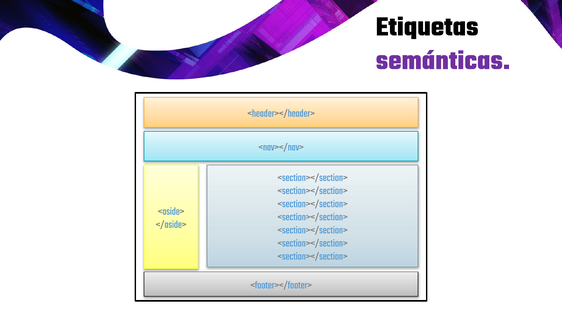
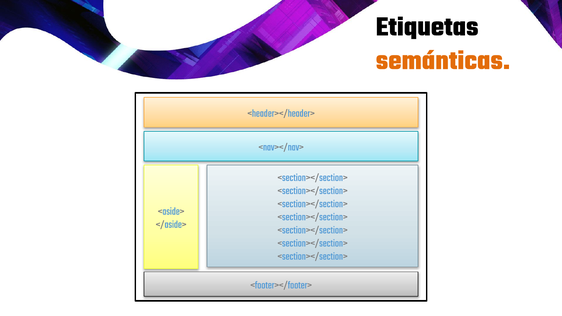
semánticas colour: purple -> orange (443, 60)
